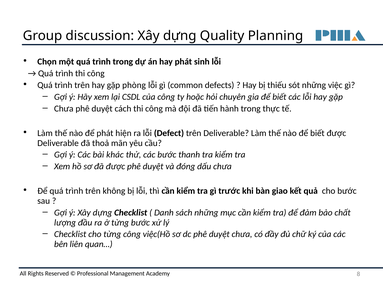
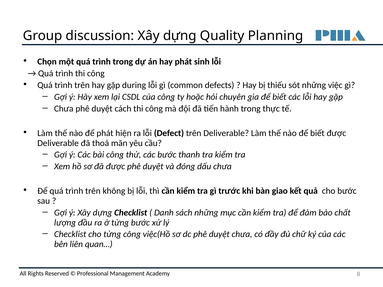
phòng: phòng -> during (134, 85)
bài khác: khác -> công (115, 155)
